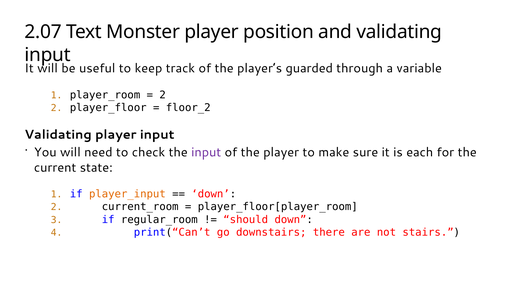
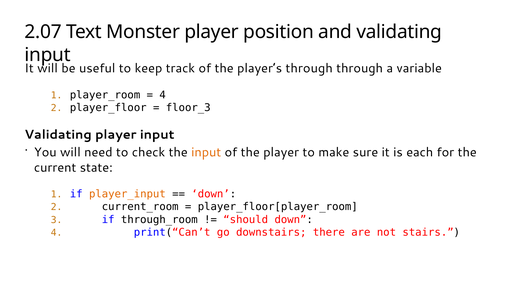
player’s guarded: guarded -> through (309, 68)
2: 2 -> 4 (163, 95)
floor_2: floor_2 -> floor_3 (188, 108)
input colour: purple -> orange (206, 152)
regular_room: regular_room -> through_room (159, 220)
